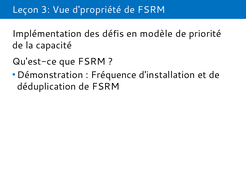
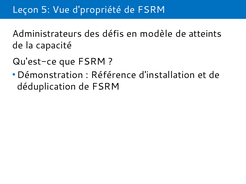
3: 3 -> 5 (46, 10)
Implémentation: Implémentation -> Administrateurs (47, 34)
priorité: priorité -> atteints (205, 34)
Fréquence: Fréquence -> Référence (114, 75)
